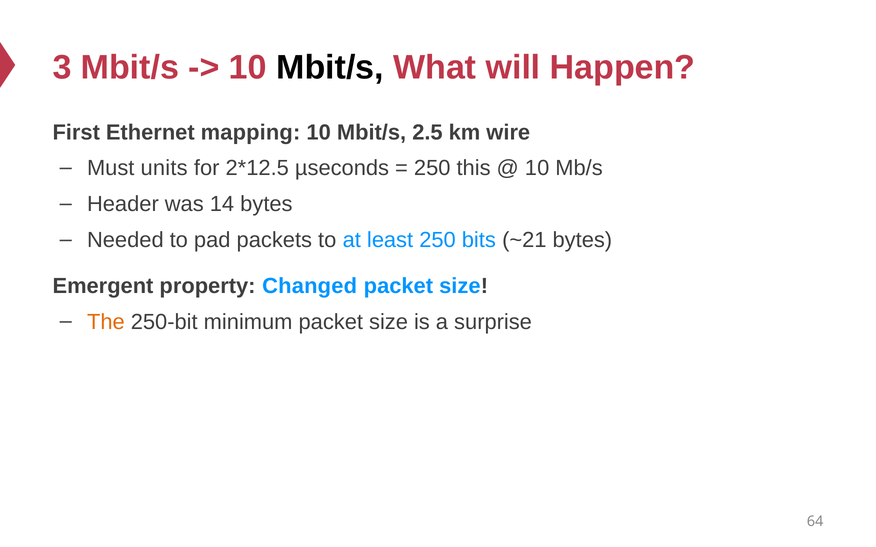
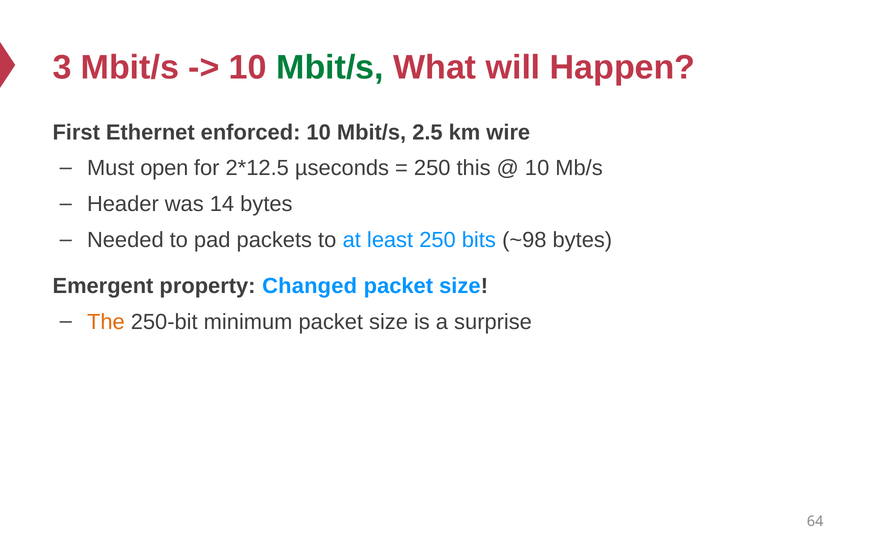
Mbit/s colour: black -> green (330, 67)
mapping: mapping -> enforced (251, 132)
units: units -> open (164, 168)
~21: ~21 -> ~98 (524, 240)
